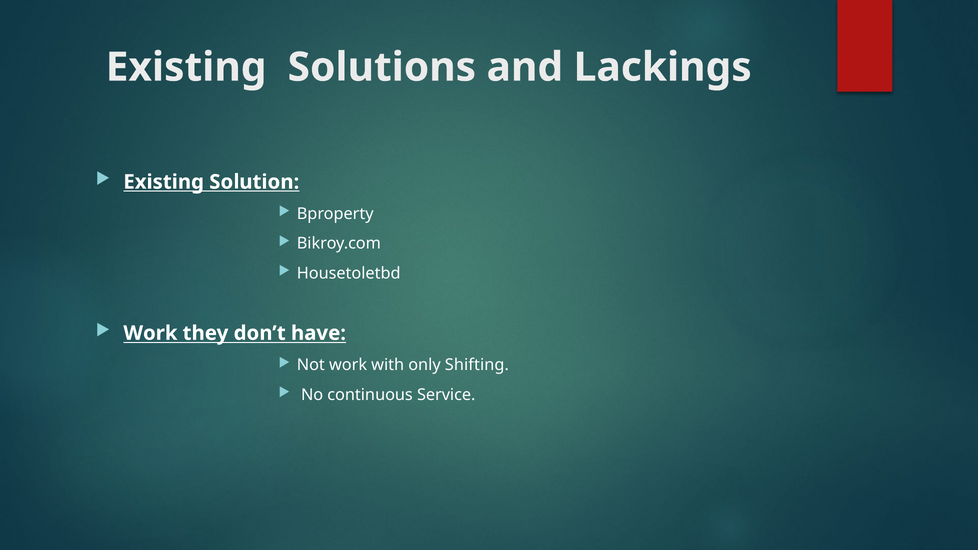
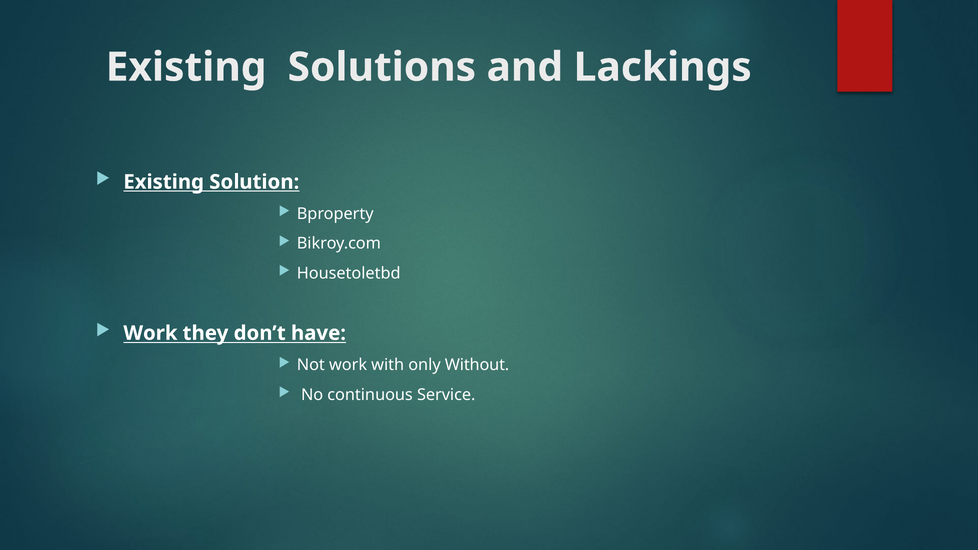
Shifting: Shifting -> Without (477, 365)
